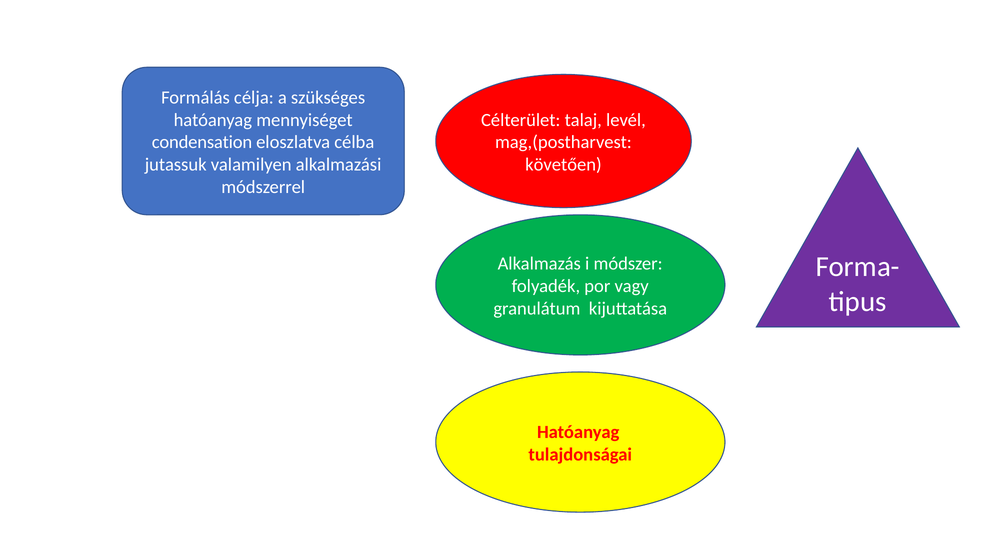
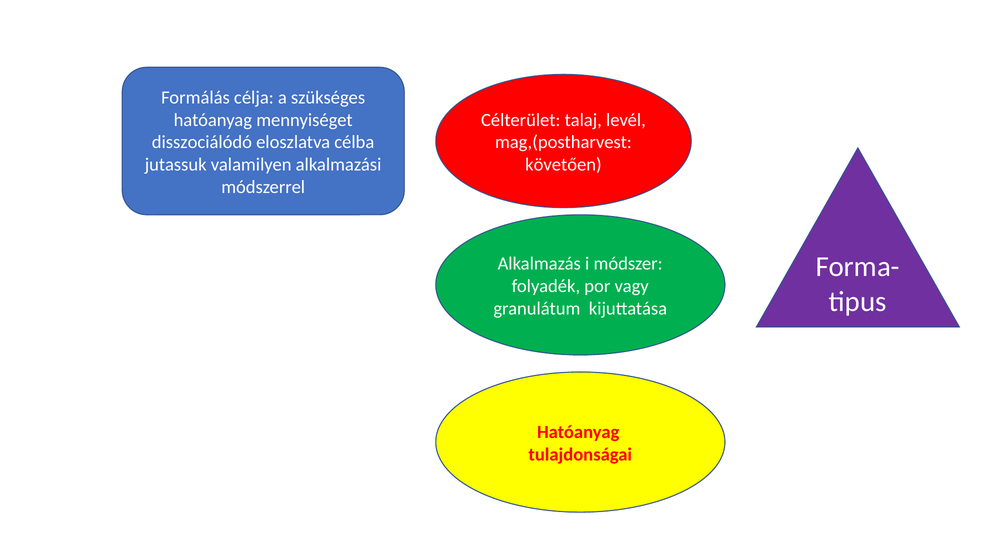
condensation: condensation -> disszociálódó (202, 142)
